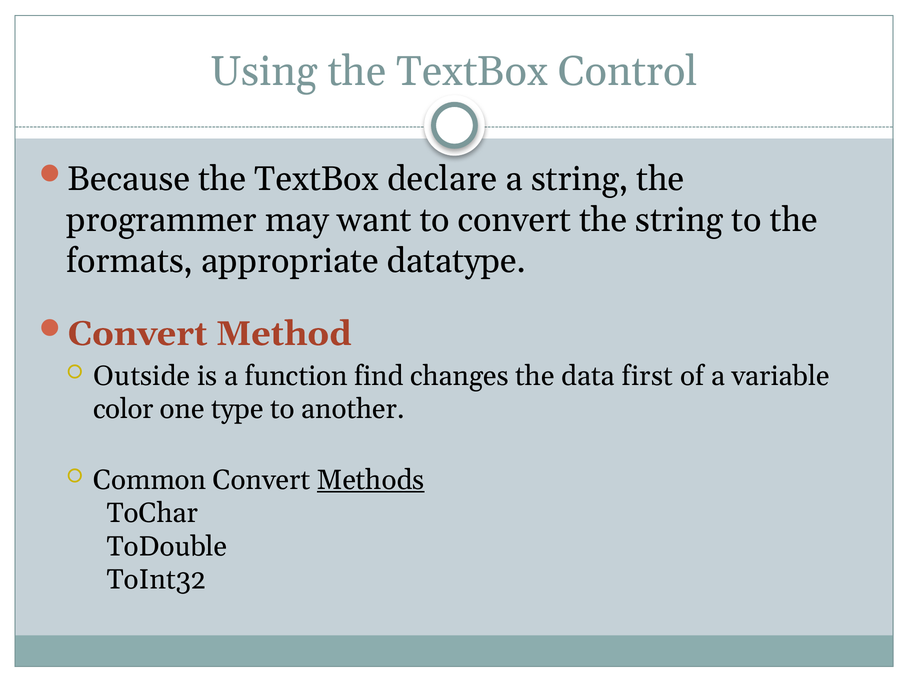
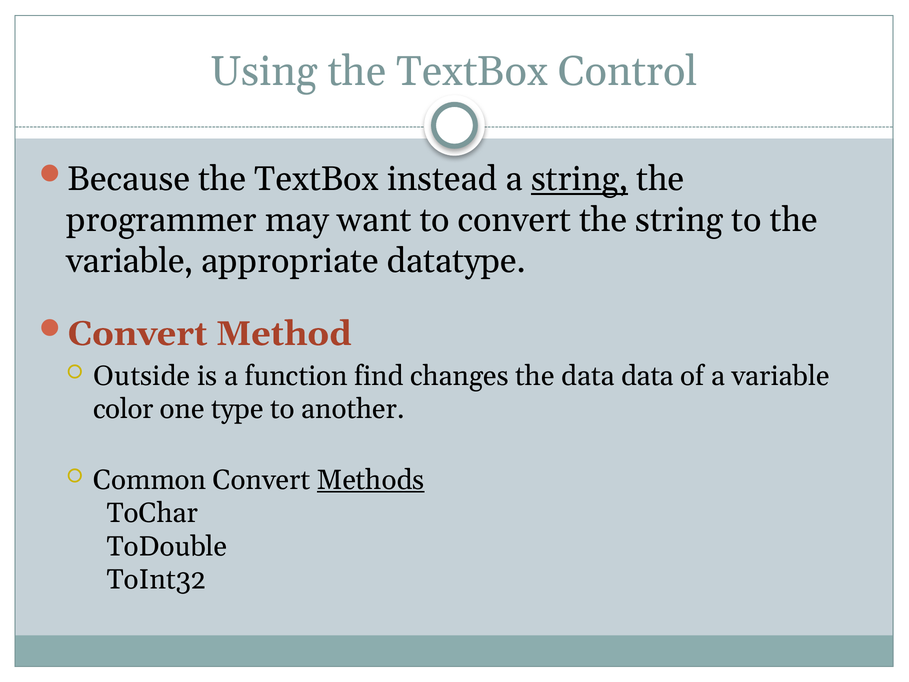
declare: declare -> instead (442, 179)
string underline: none -> present (580, 179)
formats: formats -> variable (130, 261)
data first: first -> data (648, 376)
